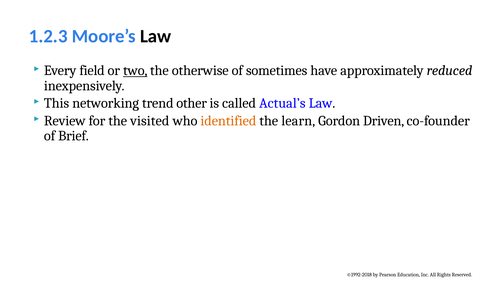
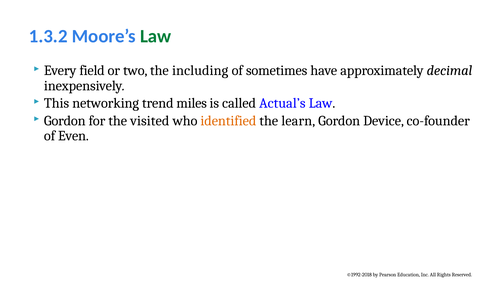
1.2.3: 1.2.3 -> 1.3.2 (48, 36)
Law colour: black -> green (156, 36)
two underline: present -> none (135, 71)
otherwise: otherwise -> including (200, 71)
reduced: reduced -> decimal (449, 71)
other: other -> miles (192, 103)
Review: Review -> Gordon (65, 121)
Driven: Driven -> Device (384, 121)
Brief: Brief -> Even (73, 136)
